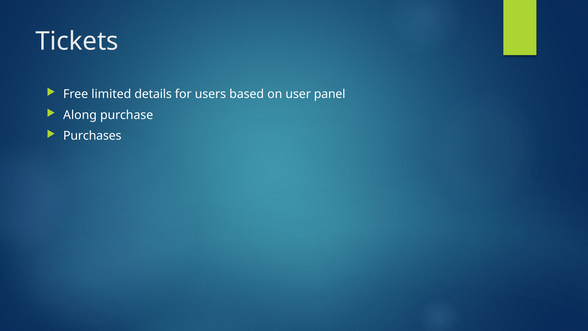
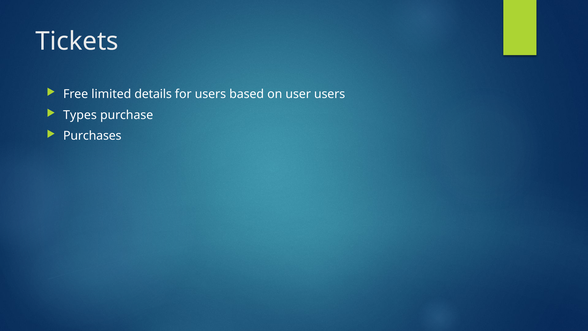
user panel: panel -> users (330, 94)
Along: Along -> Types (80, 115)
